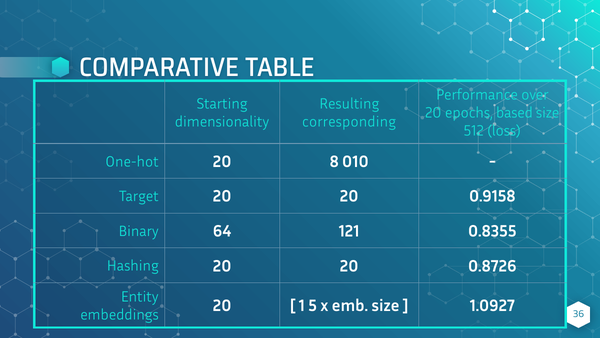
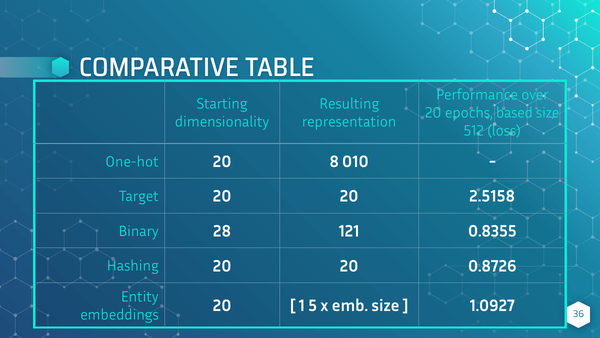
corresponding: corresponding -> representation (349, 122)
0.9158: 0.9158 -> 2.5158 (492, 196)
64: 64 -> 28 (222, 231)
